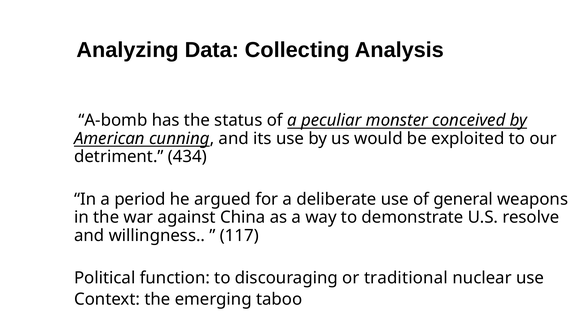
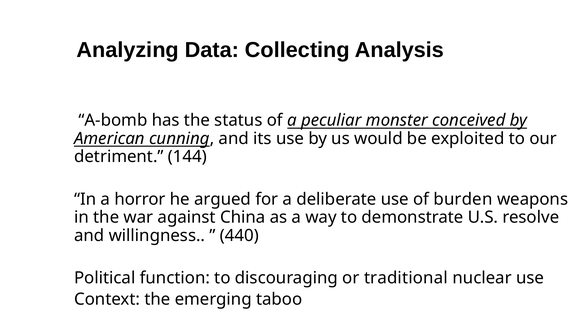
434: 434 -> 144 (187, 157)
period: period -> horror (140, 199)
general: general -> burden (463, 199)
117: 117 -> 440 (239, 236)
